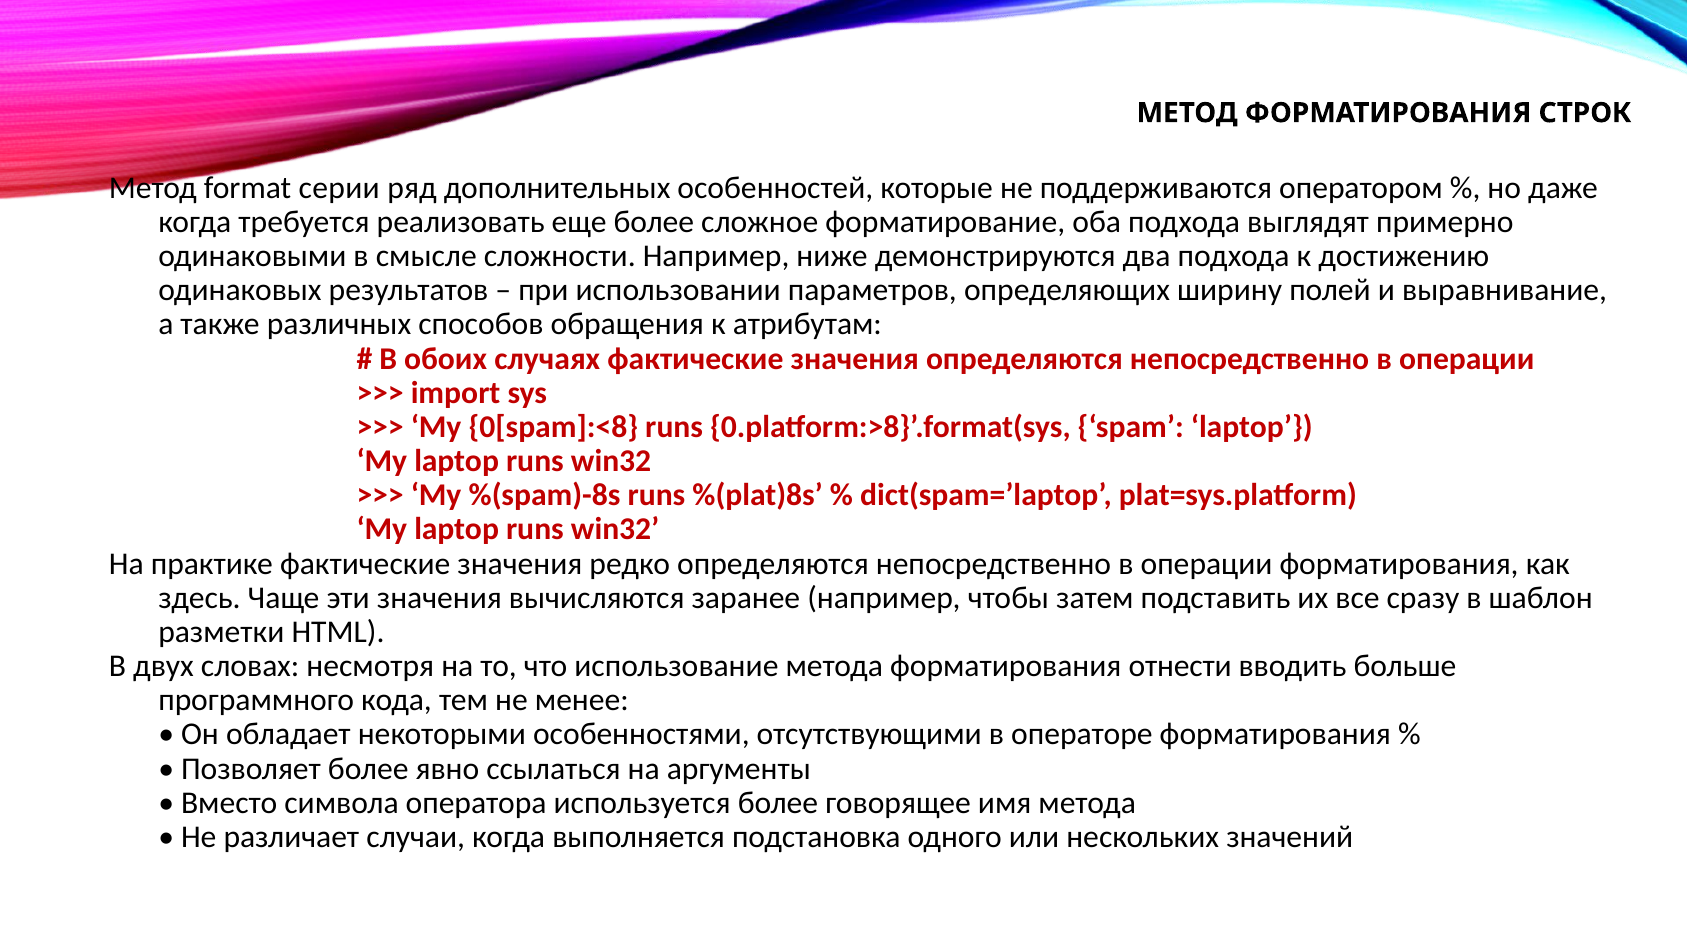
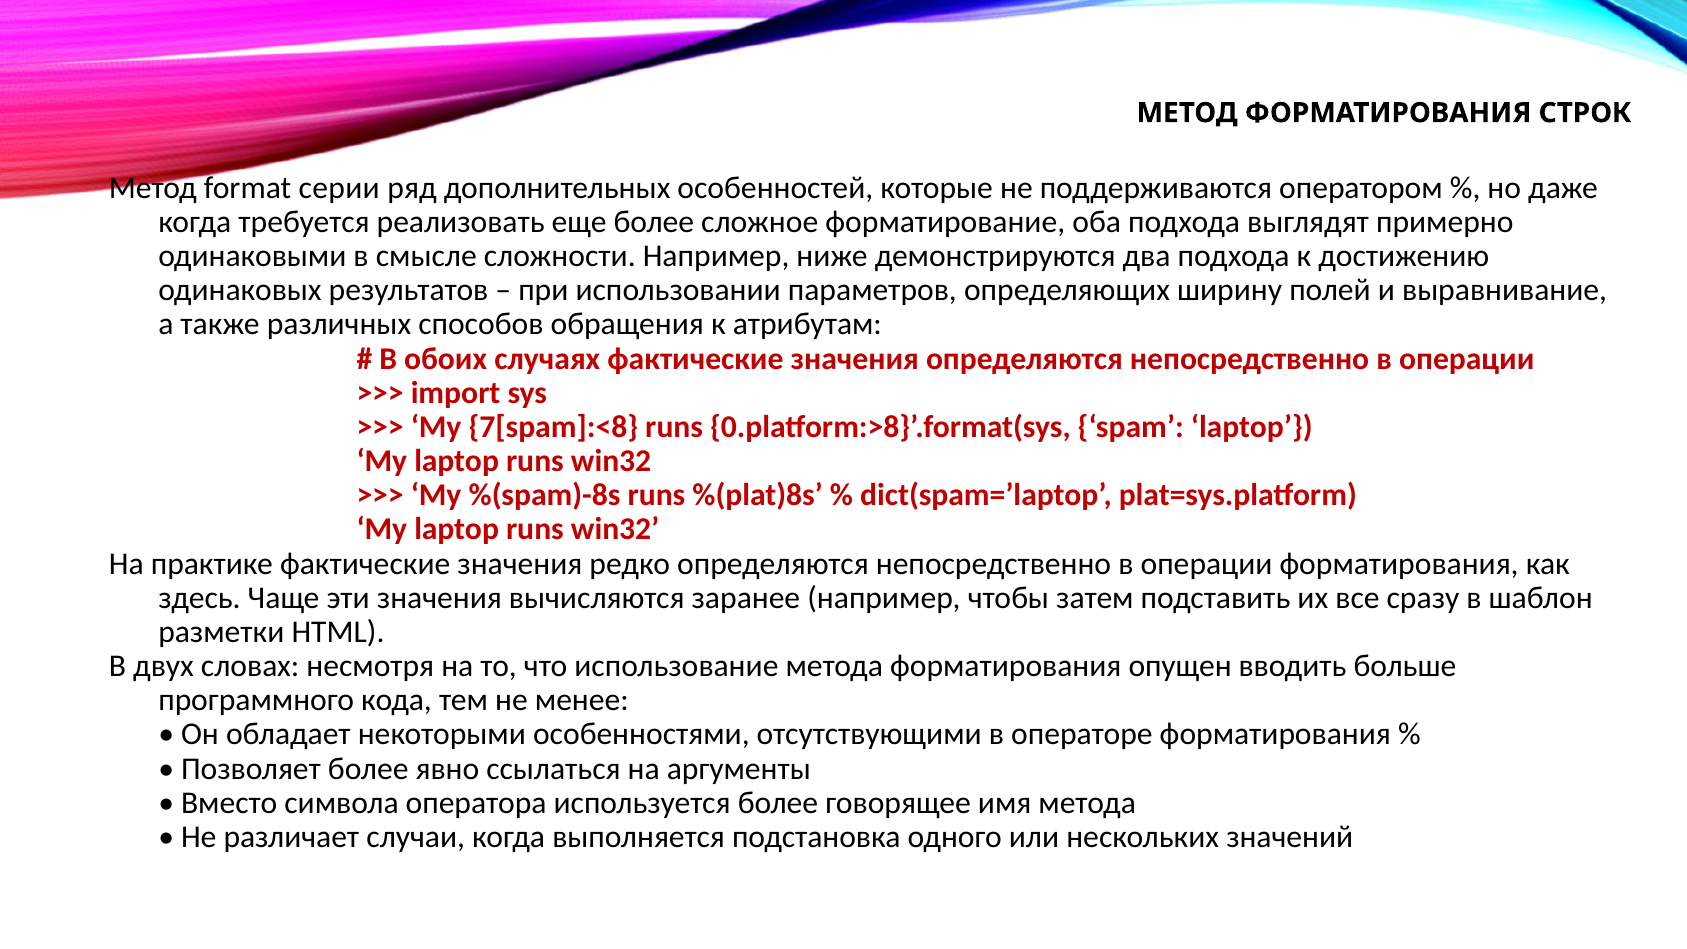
0[spam]:<8: 0[spam]:<8 -> 7[spam]:<8 (553, 427)
отнести: отнести -> опущен (1180, 666)
